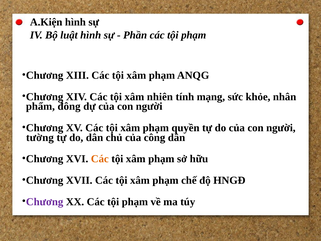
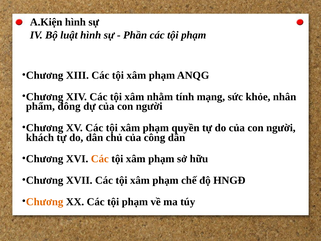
nhiên: nhiên -> nhằm (160, 97)
tường: tường -> khách (40, 137)
Chương colour: purple -> orange (45, 202)
